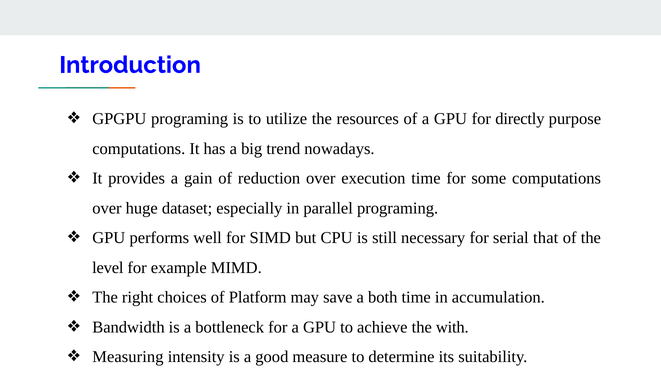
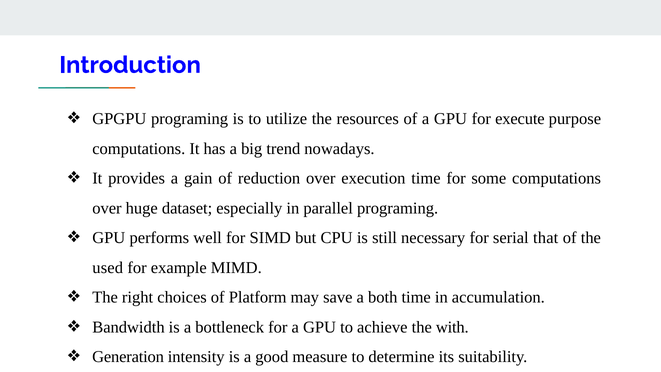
directly: directly -> execute (520, 119)
level: level -> used (108, 267)
Measuring: Measuring -> Generation (128, 357)
